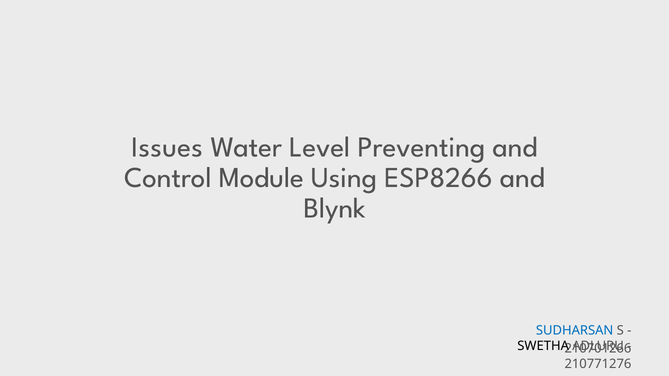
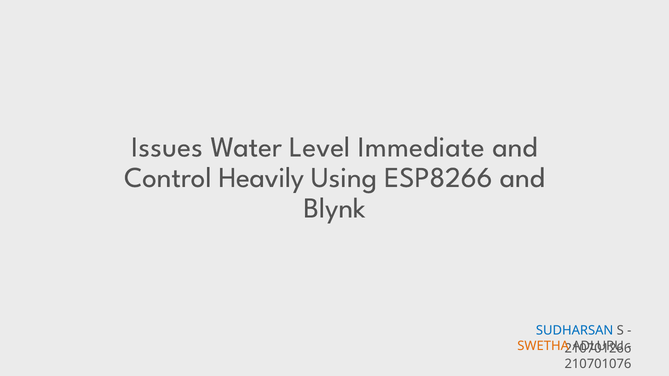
Preventing: Preventing -> Immediate (421, 147)
Module: Module -> Heavily (261, 178)
SWETHA colour: black -> orange (543, 346)
210771276: 210771276 -> 210701076 (598, 364)
